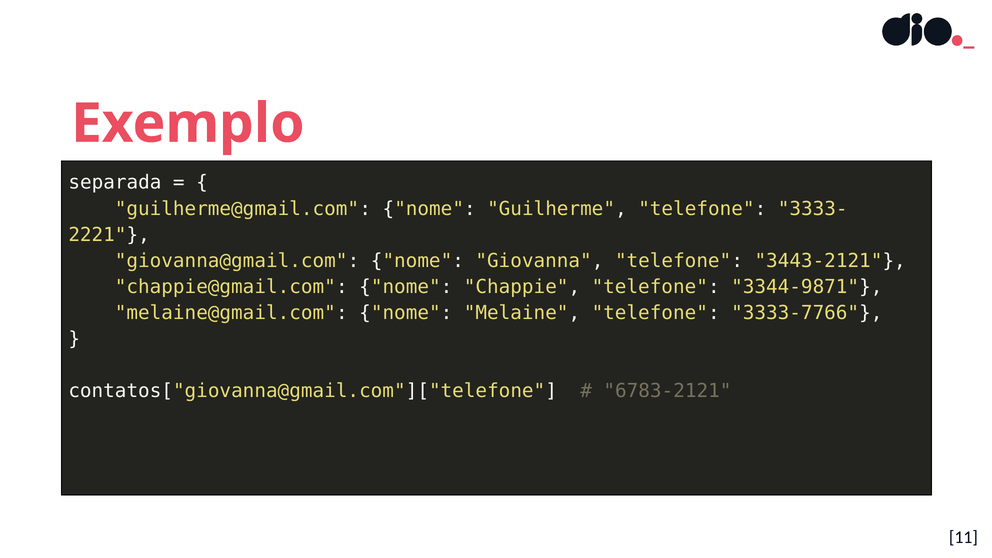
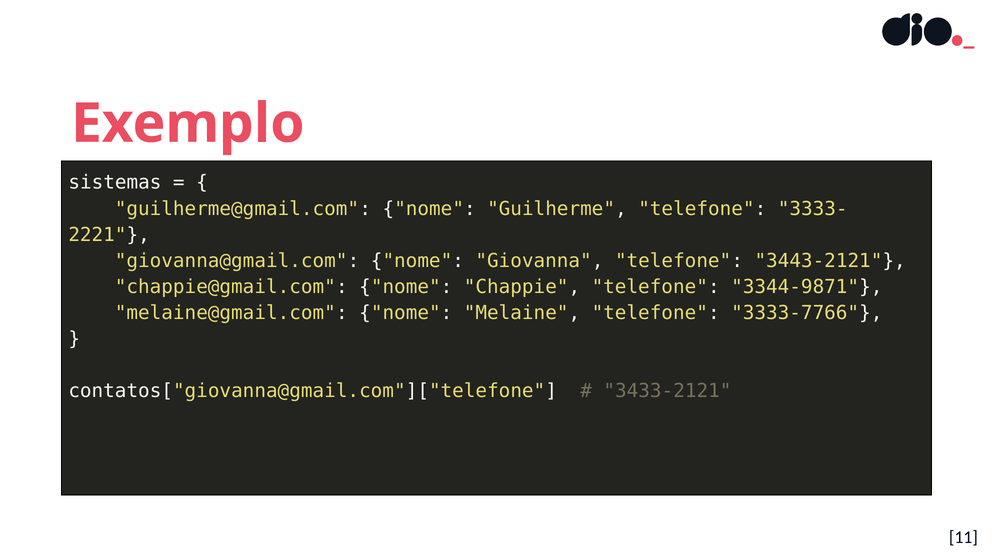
separada: separada -> sistemas (115, 183)
6783-2121: 6783-2121 -> 3433-2121 (667, 391)
